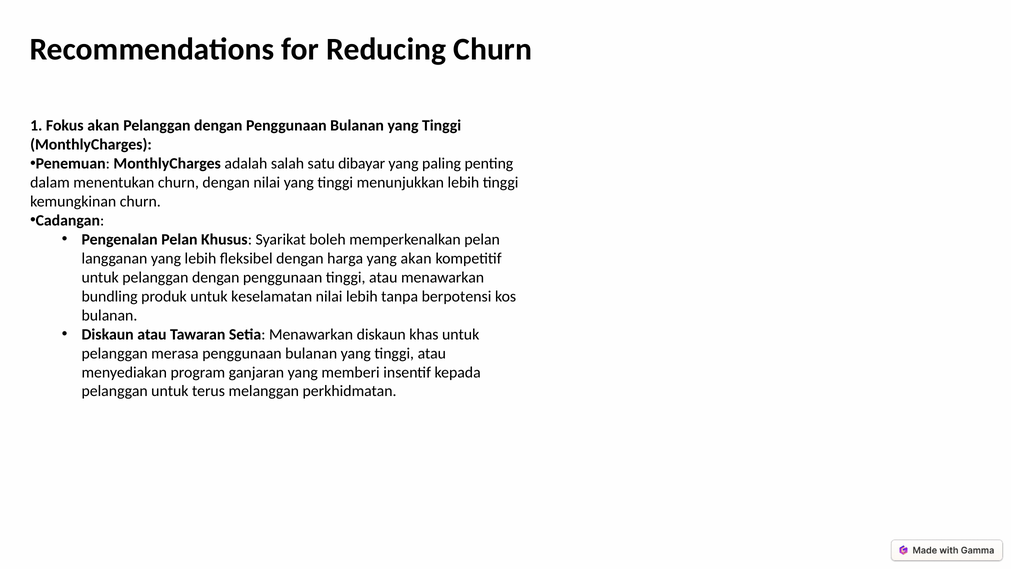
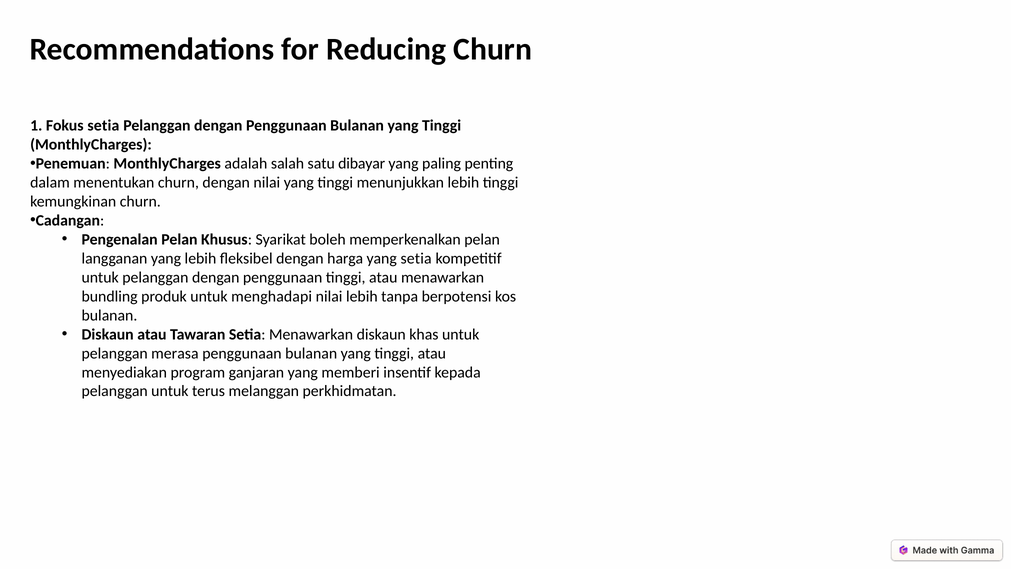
Fokus akan: akan -> setia (103, 126)
yang akan: akan -> setia (416, 258)
keselamatan: keselamatan -> menghadapi (272, 296)
